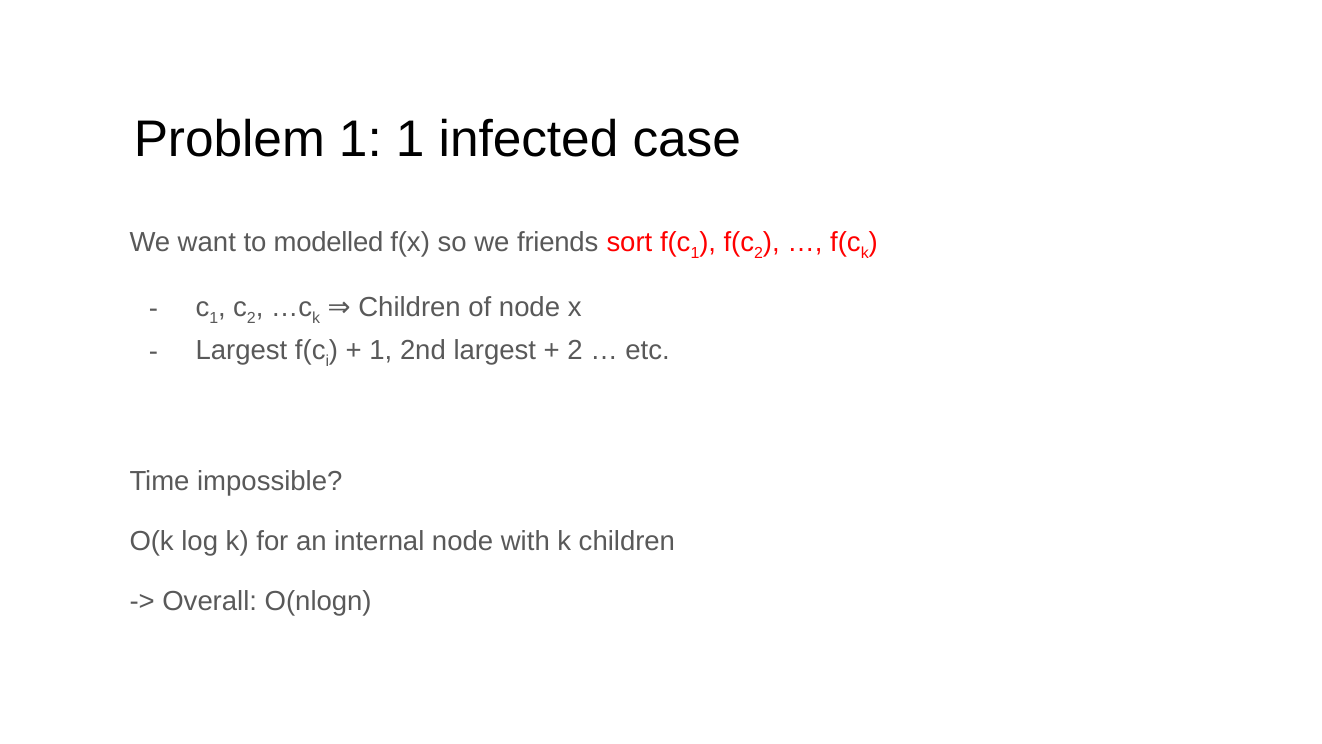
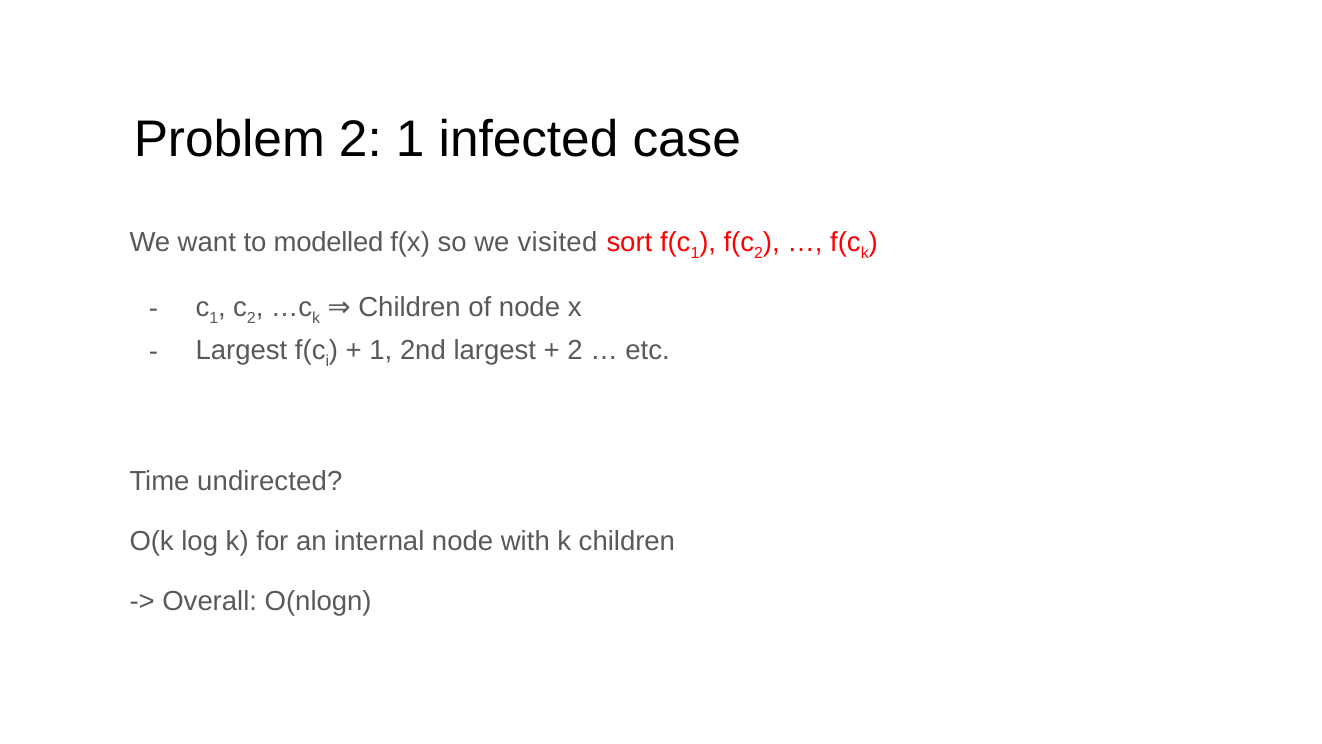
Problem 1: 1 -> 2 (360, 139)
friends: friends -> visited (557, 242)
impossible: impossible -> undirected (270, 481)
